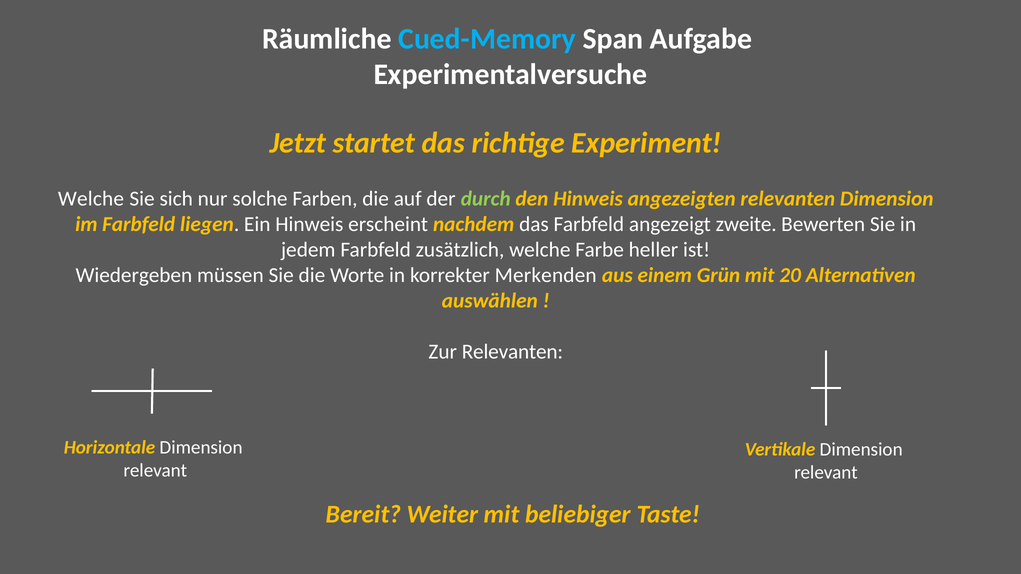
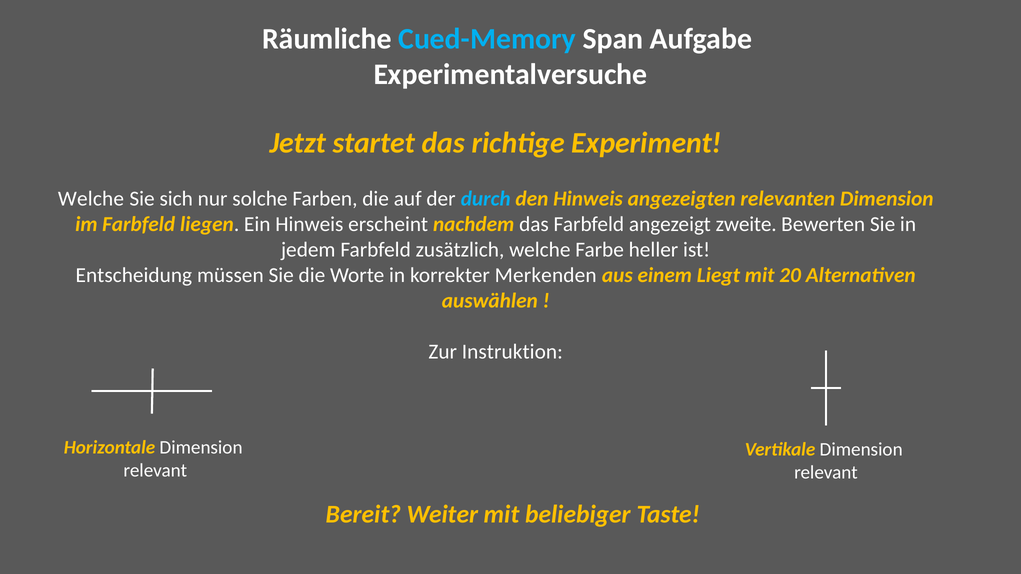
durch colour: light green -> light blue (486, 199)
Wiedergeben: Wiedergeben -> Entscheidung (134, 275)
Grün: Grün -> Liegt (718, 275)
Zur Relevanten: Relevanten -> Instruktion (512, 352)
